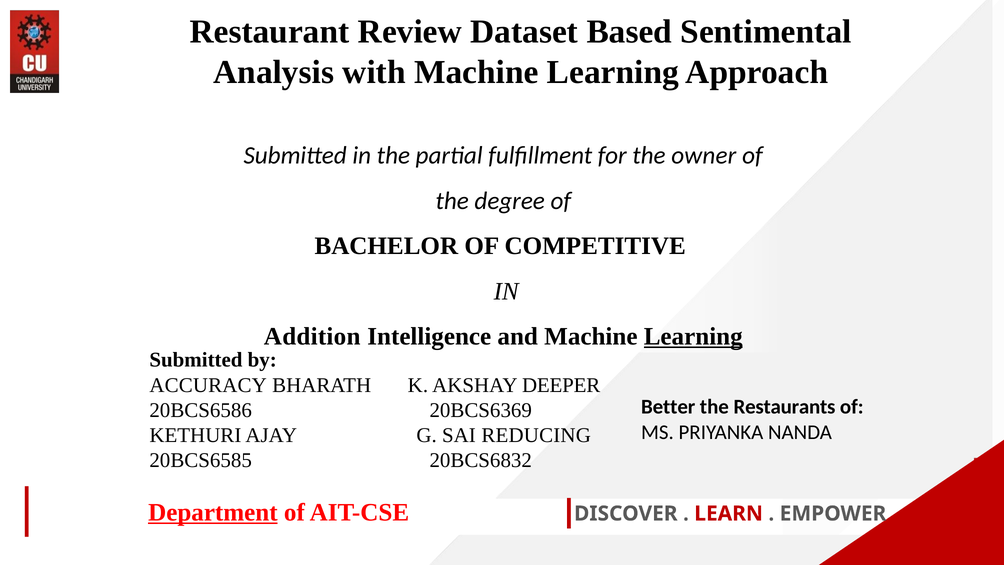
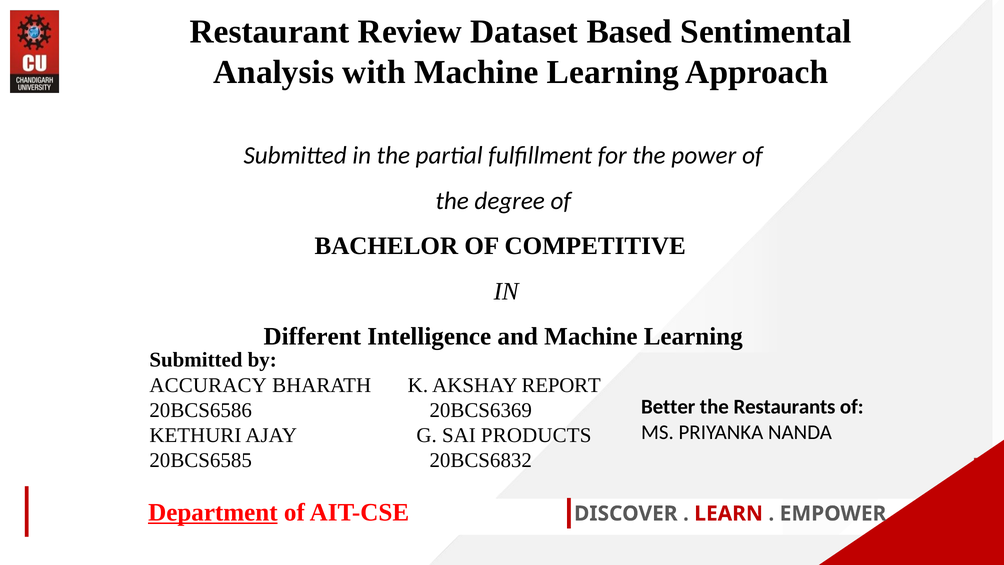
owner: owner -> power (704, 156)
Addition: Addition -> Different (312, 336)
Learning underline: present -> none (693, 336)
DEEPER: DEEPER -> REPORT (561, 385)
REDUCING: REDUCING -> PRODUCTS (536, 435)
